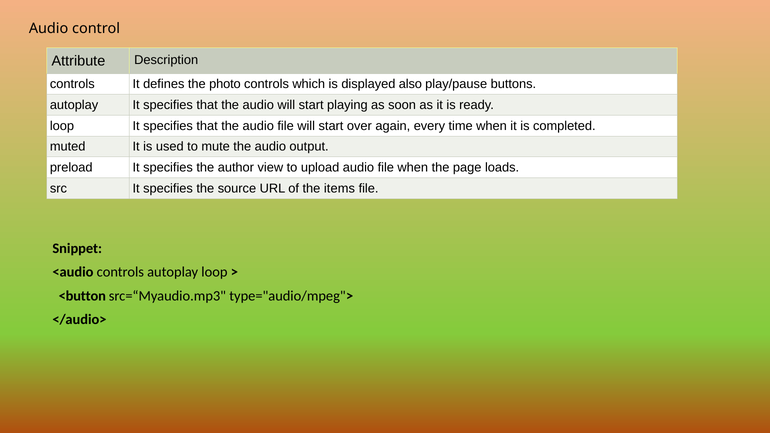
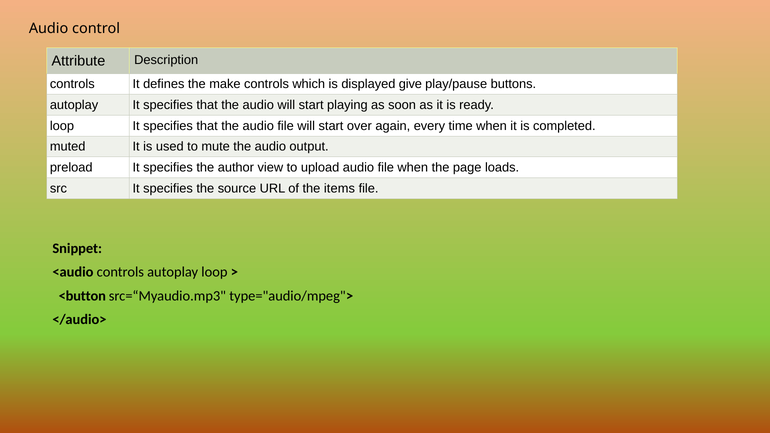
photo: photo -> make (225, 84)
also: also -> give (410, 84)
